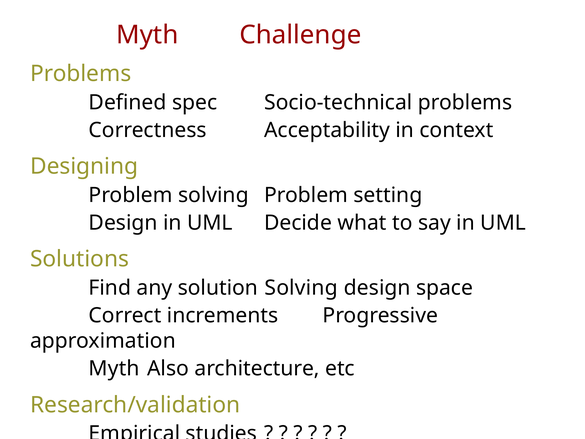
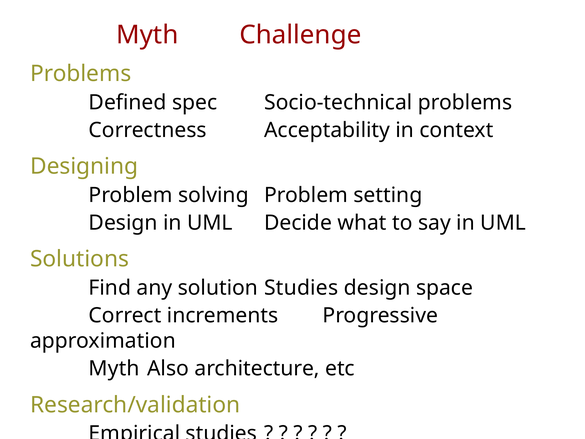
solution Solving: Solving -> Studies (301, 288)
